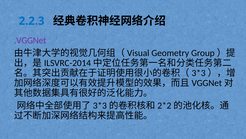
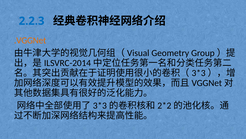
.VGGNet colour: purple -> orange (30, 40)
